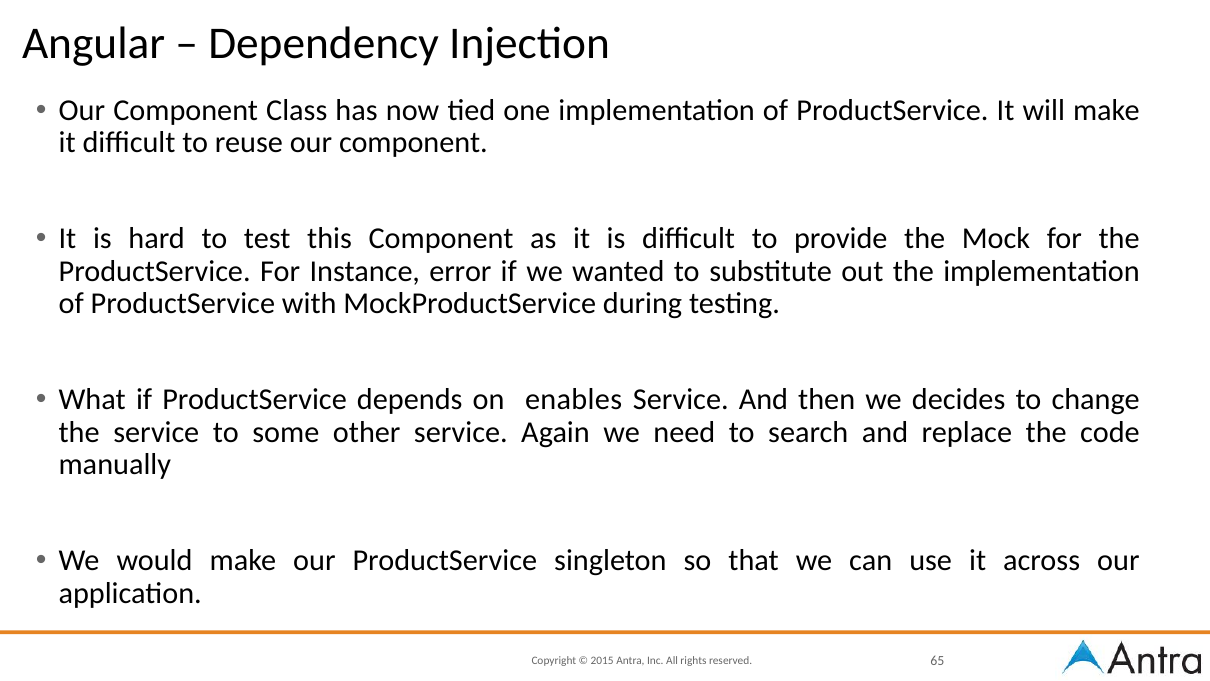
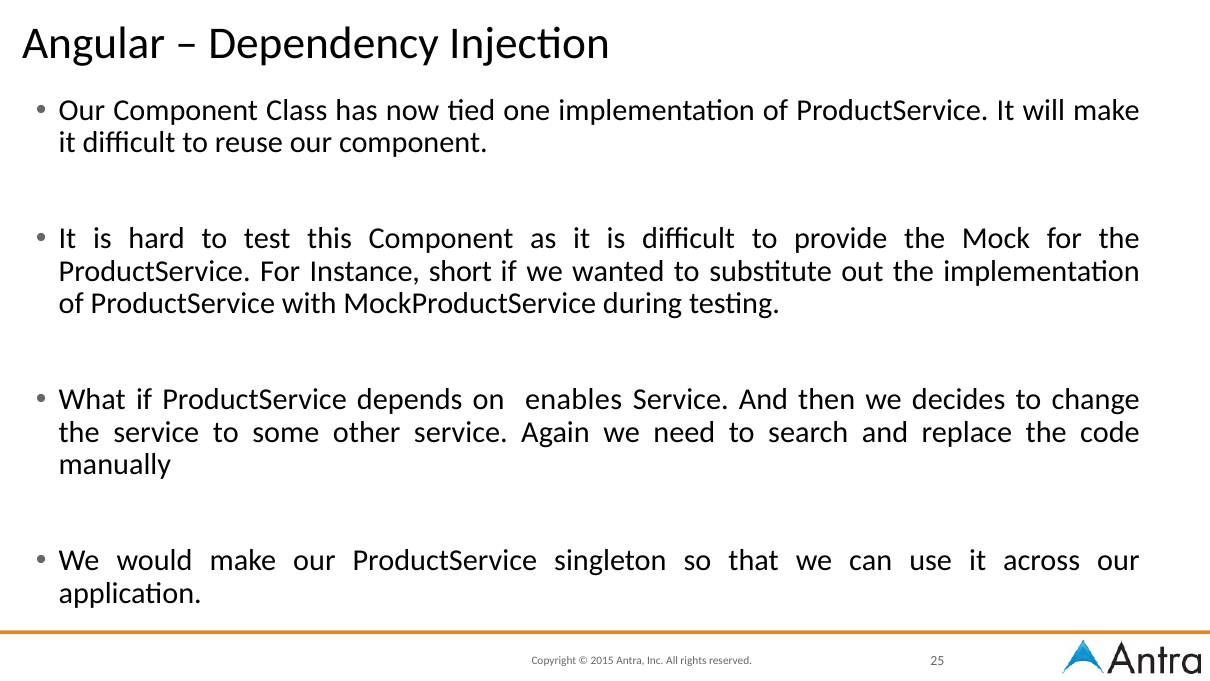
error: error -> short (461, 271)
65: 65 -> 25 (937, 661)
